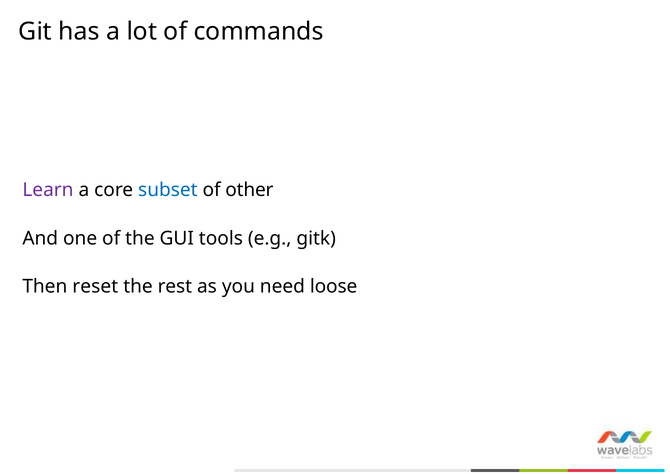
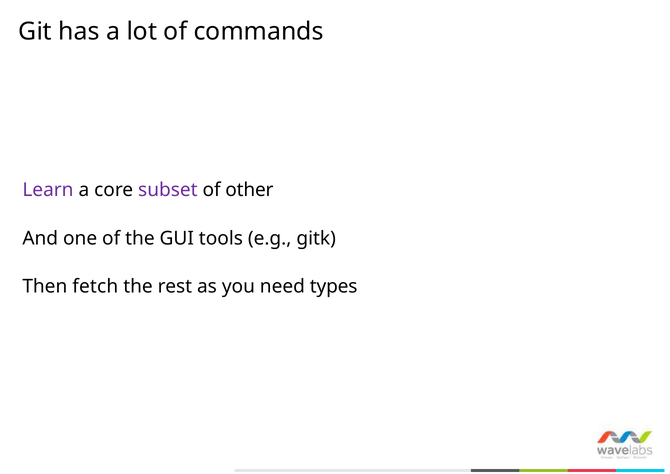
subset colour: blue -> purple (168, 190)
reset: reset -> fetch (95, 287)
loose: loose -> types (334, 287)
